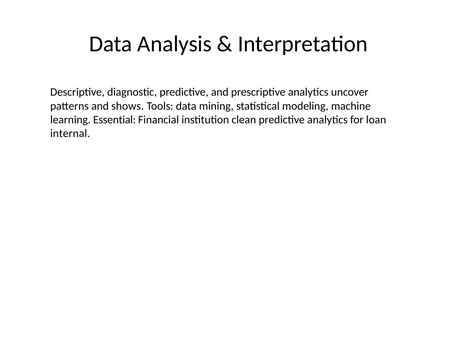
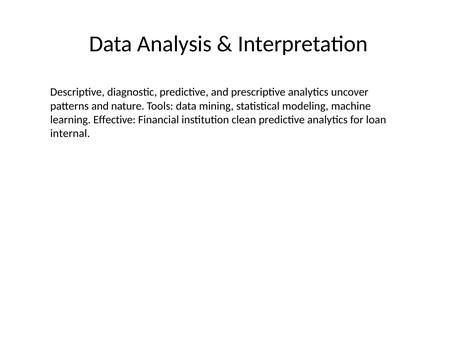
shows: shows -> nature (128, 106)
Essential: Essential -> Effective (114, 120)
